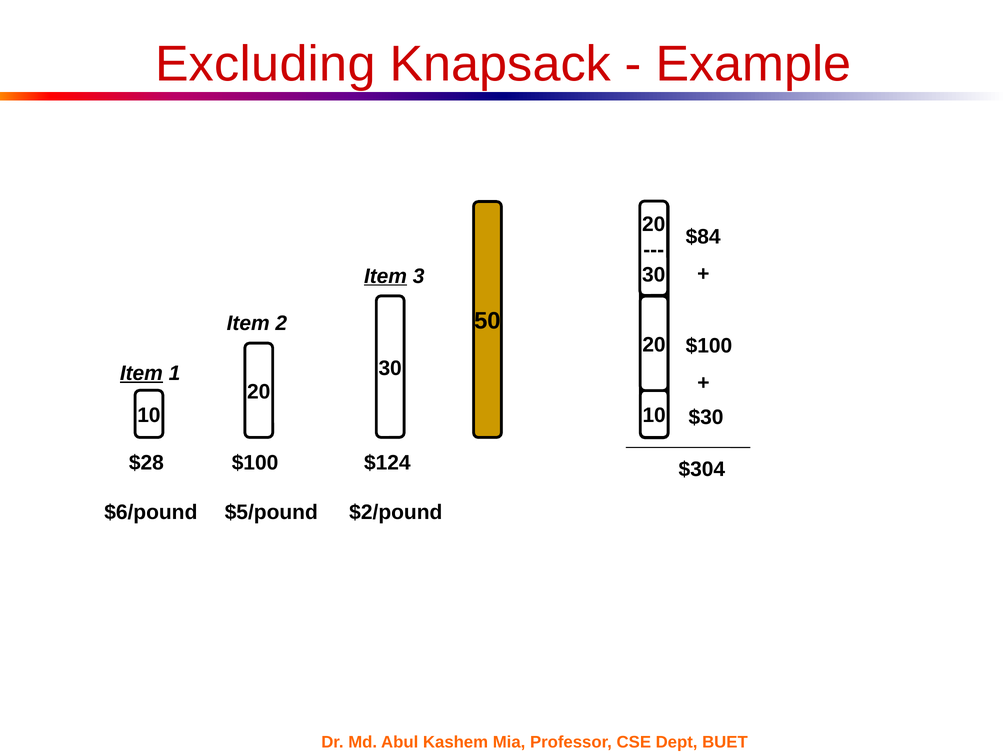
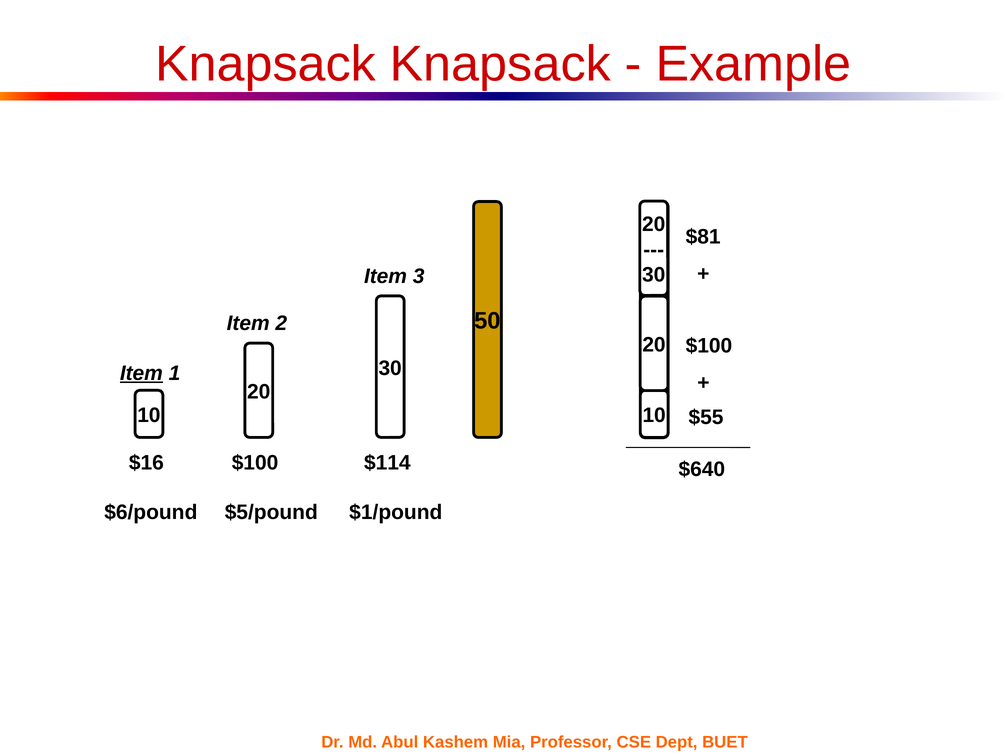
Excluding: Excluding -> Knapsack (266, 64)
$84: $84 -> $81 (703, 237)
Item underline: present -> none (386, 276)
$30: $30 -> $55 (706, 417)
$28: $28 -> $16 (146, 463)
$124: $124 -> $114 (387, 463)
$304: $304 -> $640 (702, 469)
$2/pound: $2/pound -> $1/pound (396, 513)
